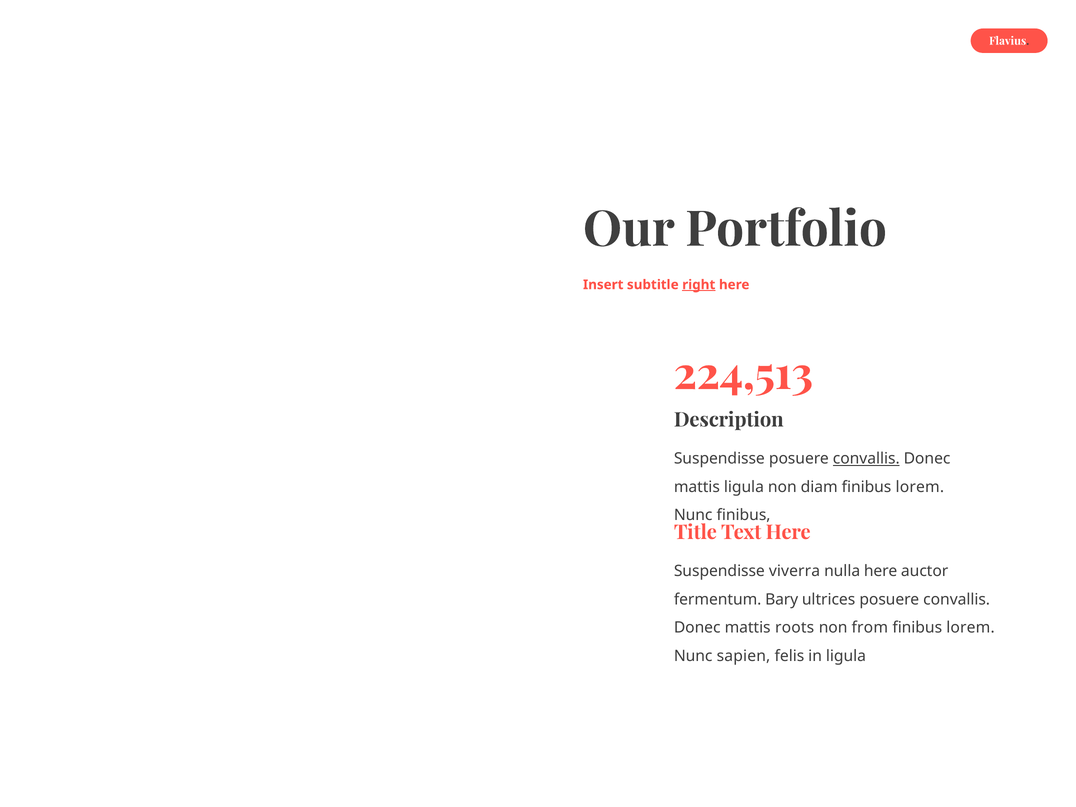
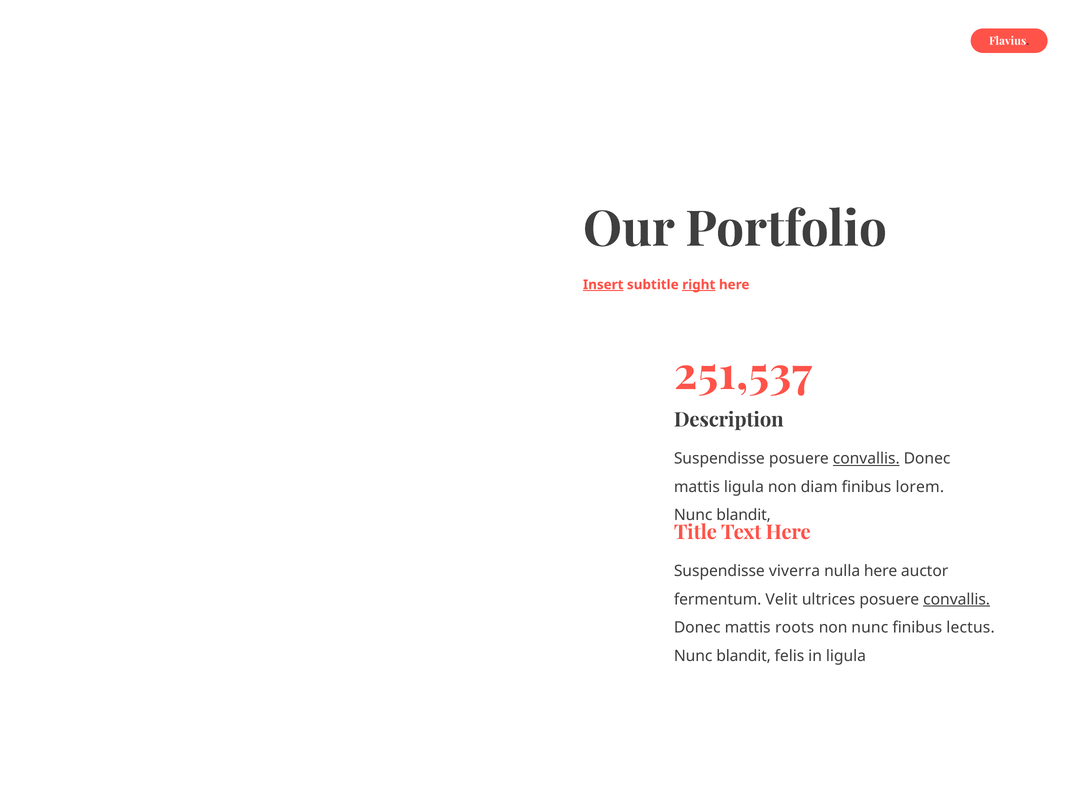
Insert underline: none -> present (603, 285)
224,513: 224,513 -> 251,537 (743, 374)
finibus: finibus -> blandit (744, 515)
Bary: Bary -> Velit (782, 599)
convallis underline: none -> present (957, 599)
non from: from -> nunc (870, 628)
lorem: lorem -> lectus (971, 628)
sapien: sapien -> blandit (744, 656)
